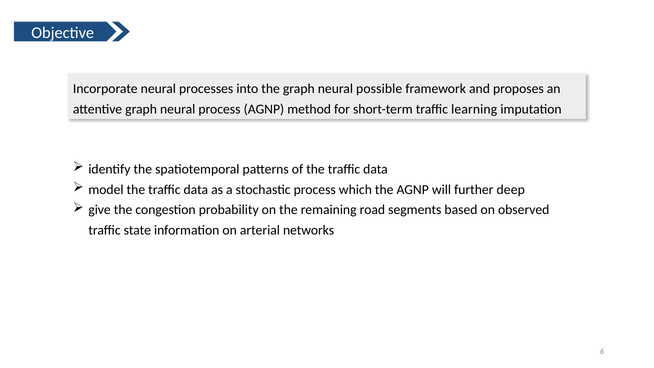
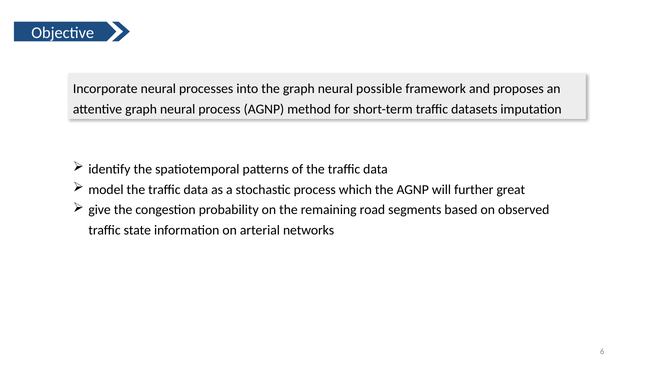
learning: learning -> datasets (474, 109)
deep: deep -> great (511, 189)
